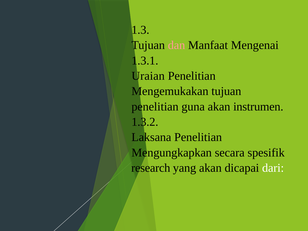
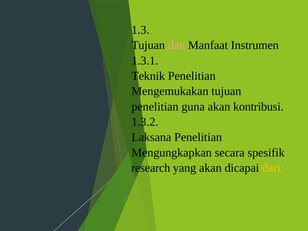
Mengenai: Mengenai -> Instrumen (255, 45)
Uraian: Uraian -> Teknik (148, 76)
instrumen: instrumen -> kontribusi (258, 107)
dari colour: white -> yellow (273, 168)
